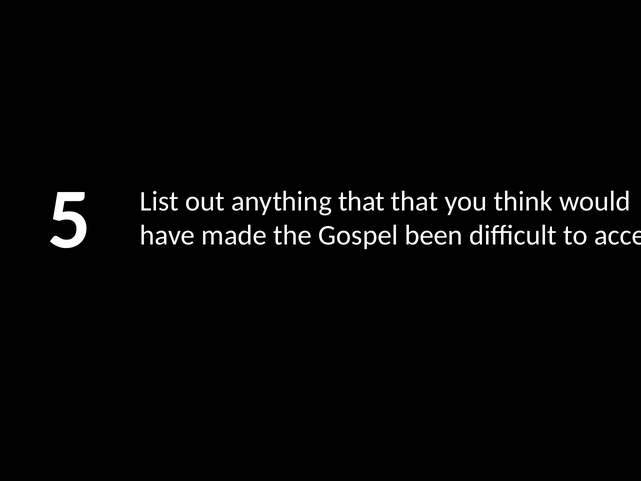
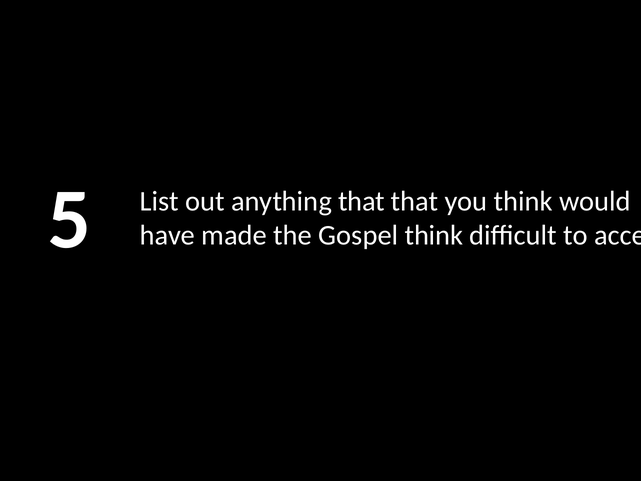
Gospel been: been -> think (434, 235)
